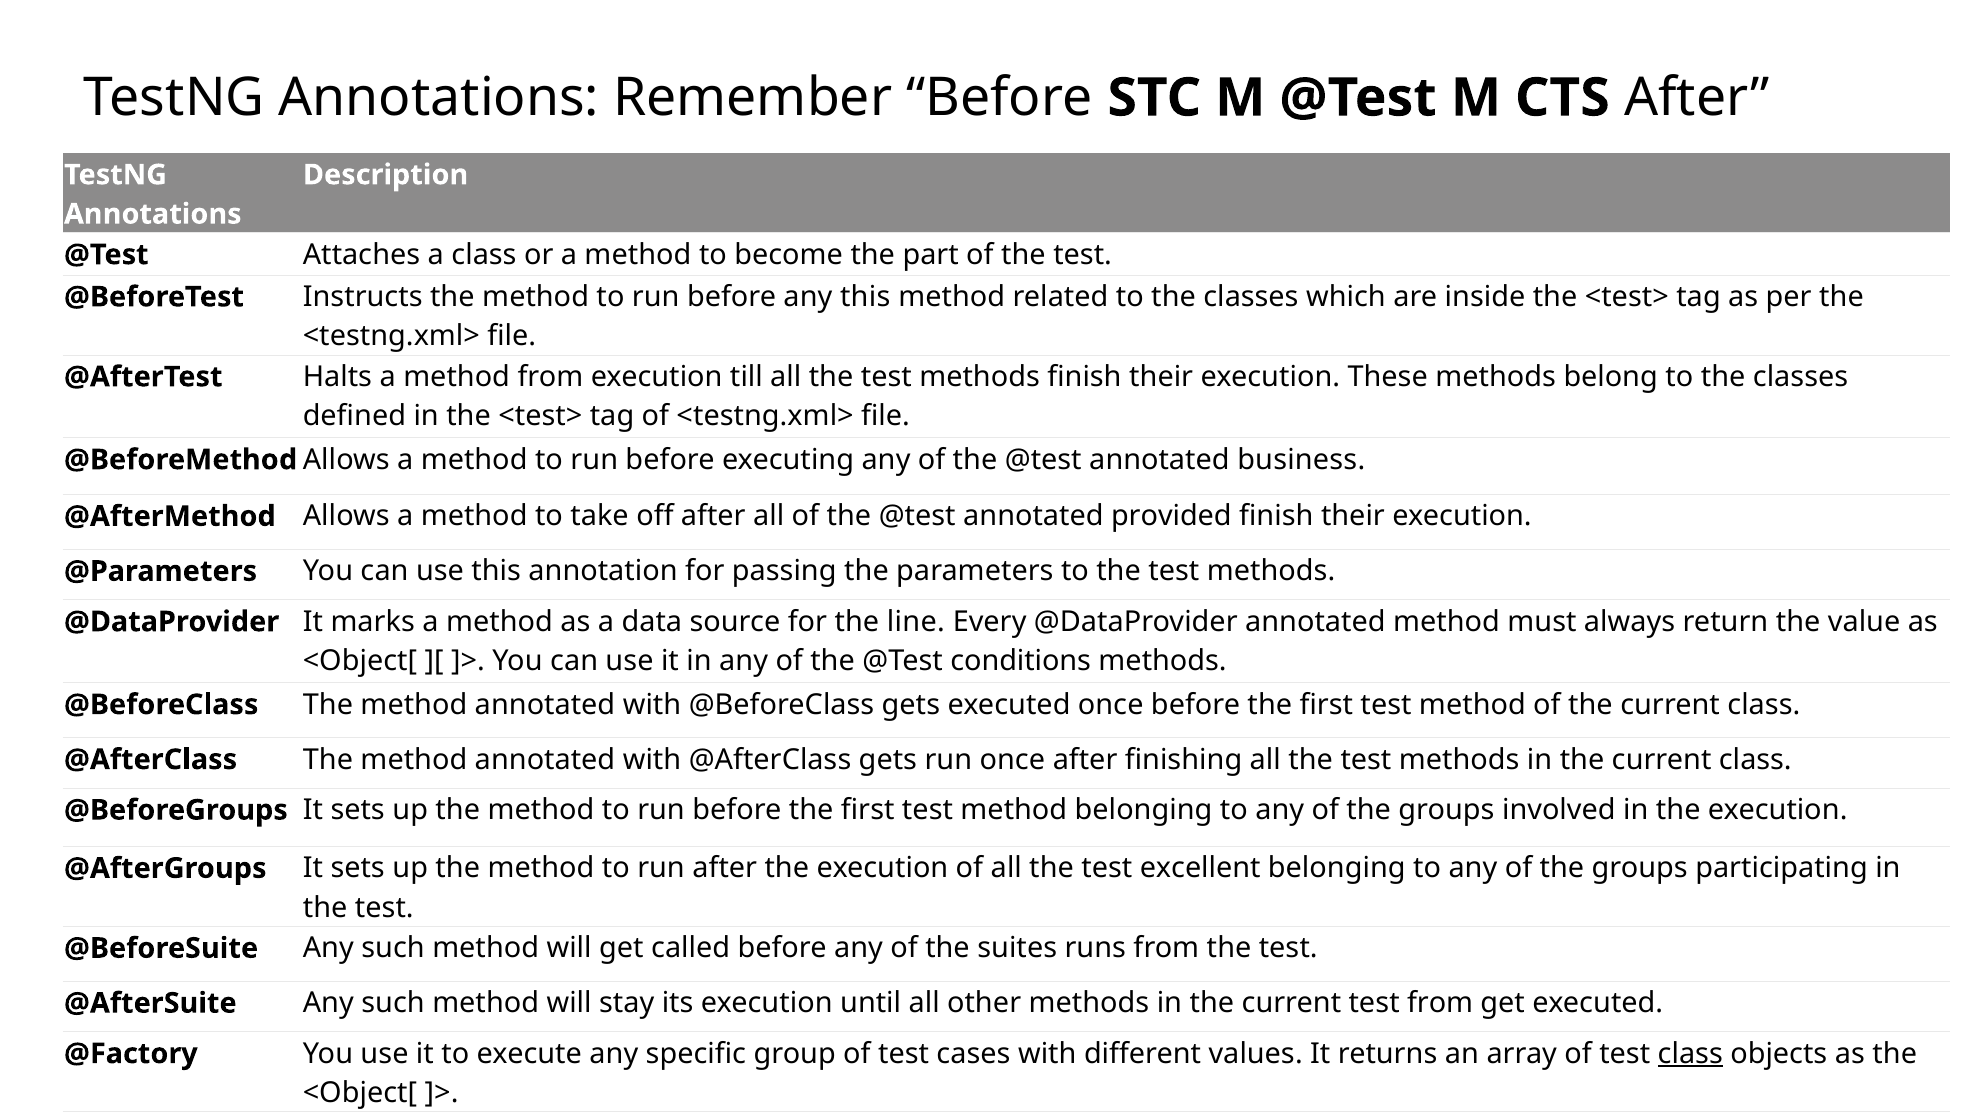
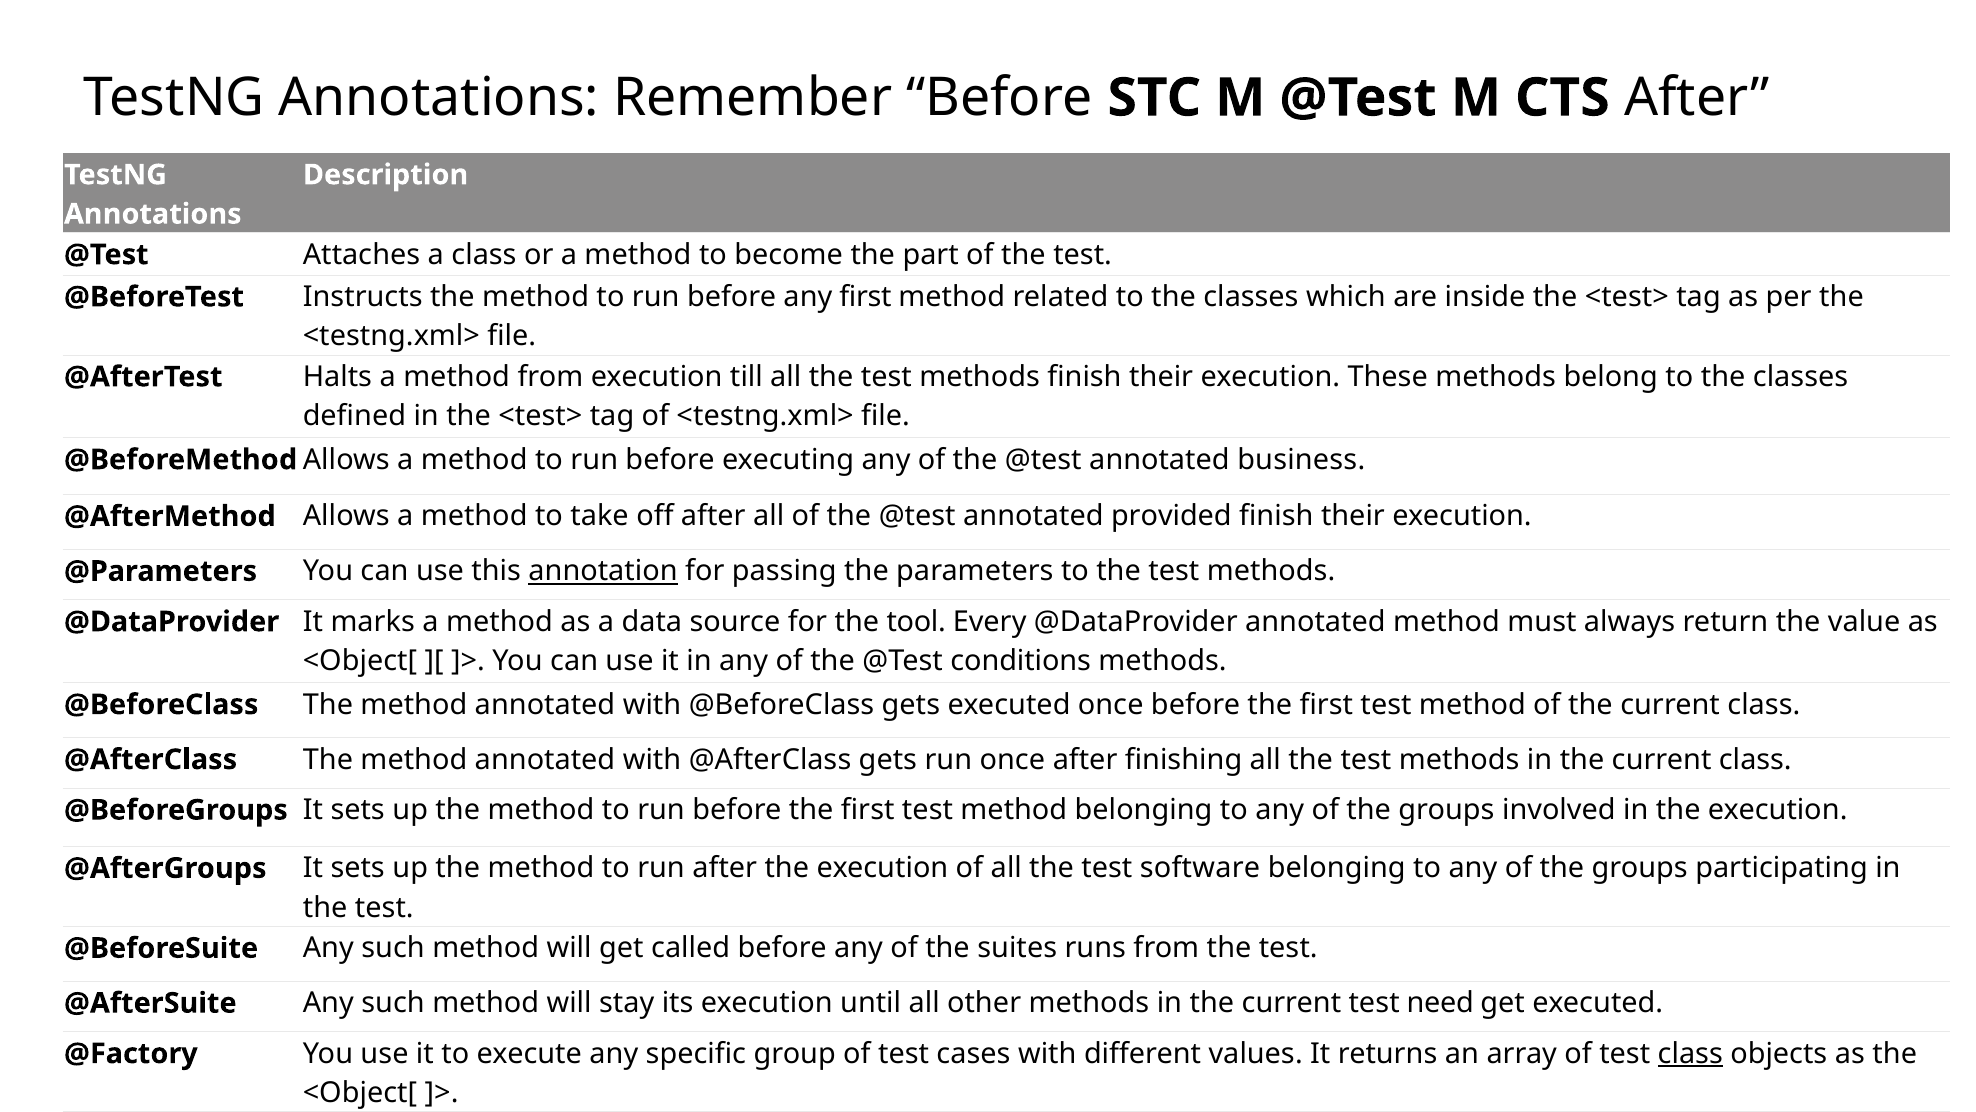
any this: this -> first (865, 297)
annotation underline: none -> present (603, 571)
line: line -> tool (916, 621)
excellent: excellent -> software (1200, 868)
test from: from -> need (1440, 1003)
